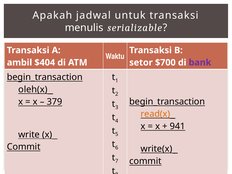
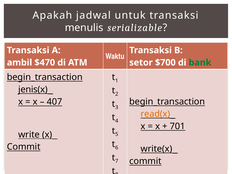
$404: $404 -> $470 (45, 63)
bank colour: purple -> green (200, 63)
oleh(x: oleh(x -> jenis(x (33, 89)
379: 379 -> 407 (54, 102)
941: 941 -> 701 (178, 126)
